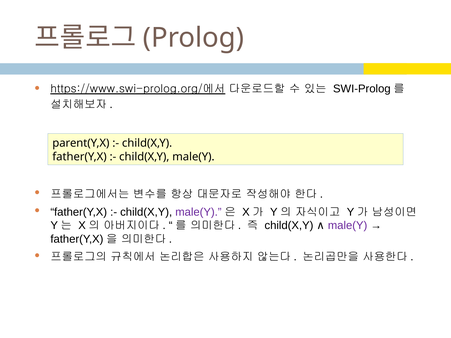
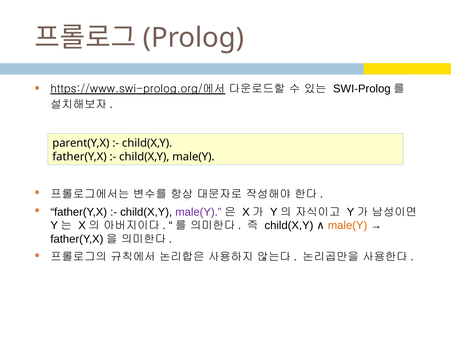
male(Y colour: purple -> orange (348, 226)
